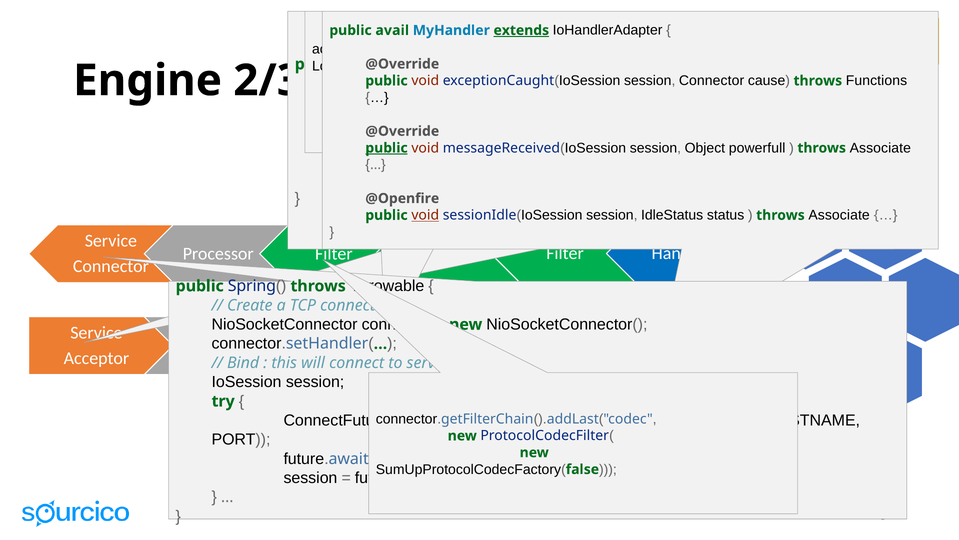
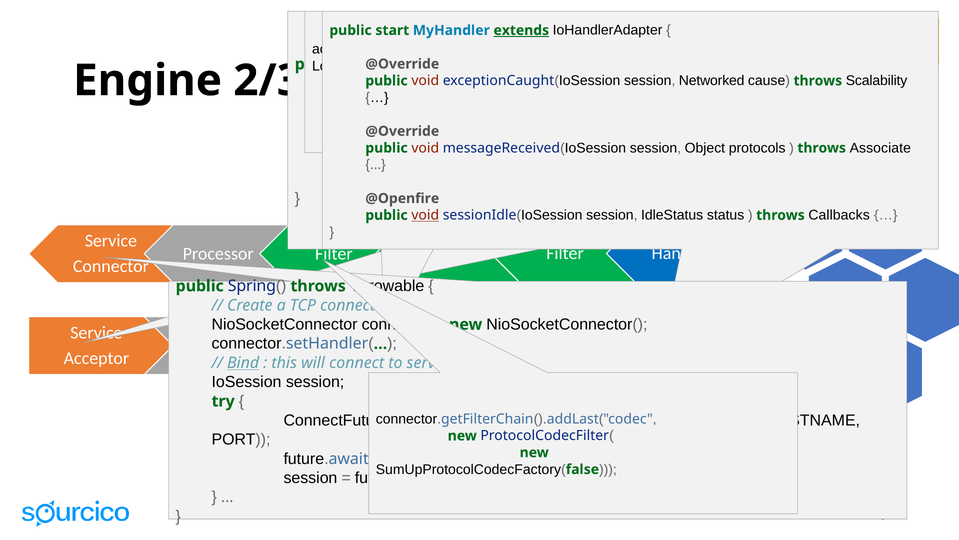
public avail: avail -> start (392, 30)
session Connector: Connector -> Networked (712, 81)
Functions: Functions -> Scalability (877, 81)
public underline: present -> none (386, 148)
powerfull: powerfull -> protocols (757, 148)
Associate: Associate -> Callbacks (839, 215)
Bind underline: none -> present (243, 362)
